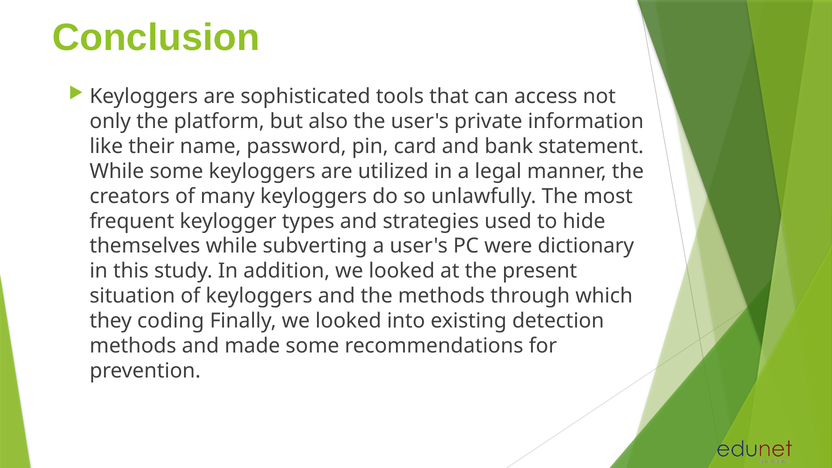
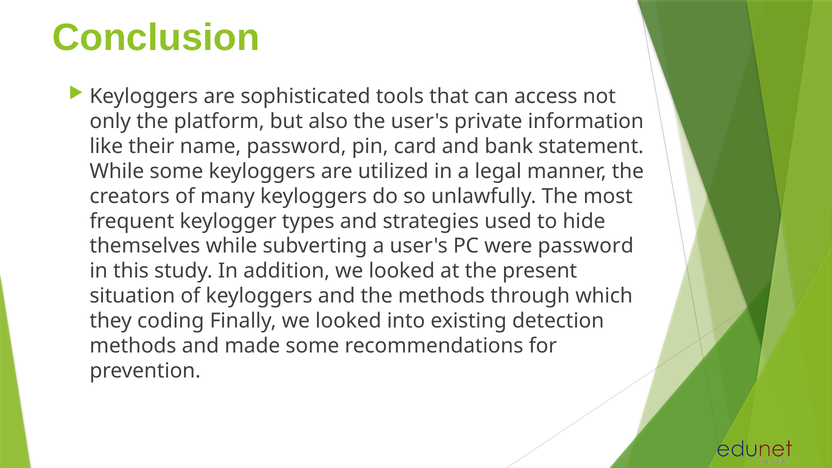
were dictionary: dictionary -> password (586, 246)
